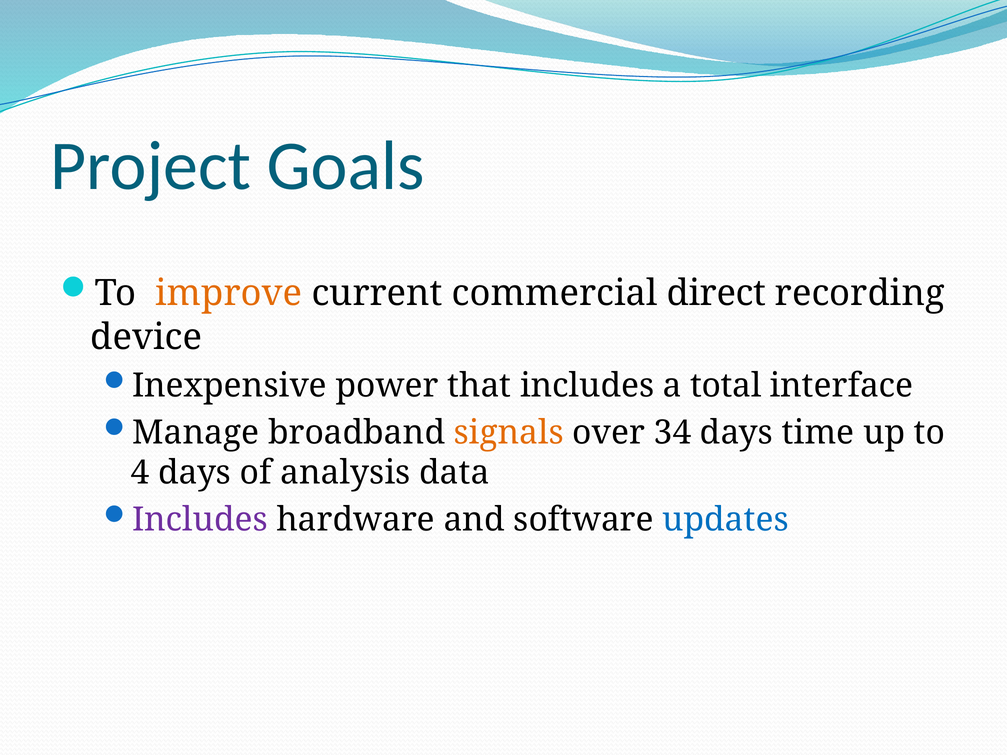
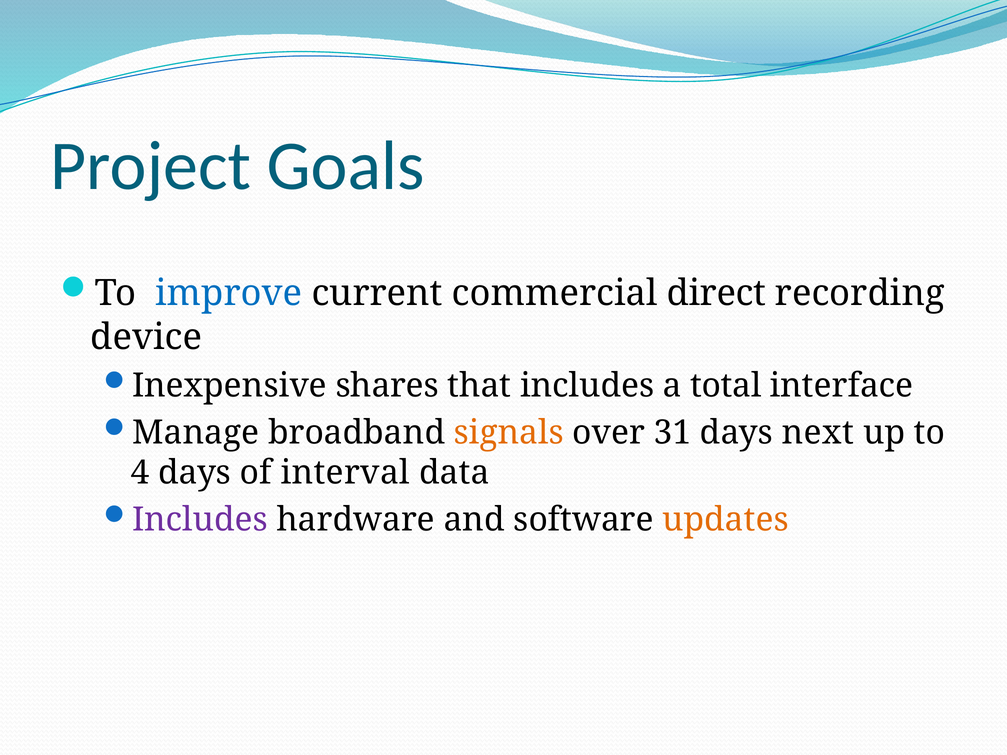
improve colour: orange -> blue (229, 294)
power: power -> shares (387, 386)
34: 34 -> 31 (673, 433)
time: time -> next (818, 433)
analysis: analysis -> interval (345, 473)
updates colour: blue -> orange (726, 520)
